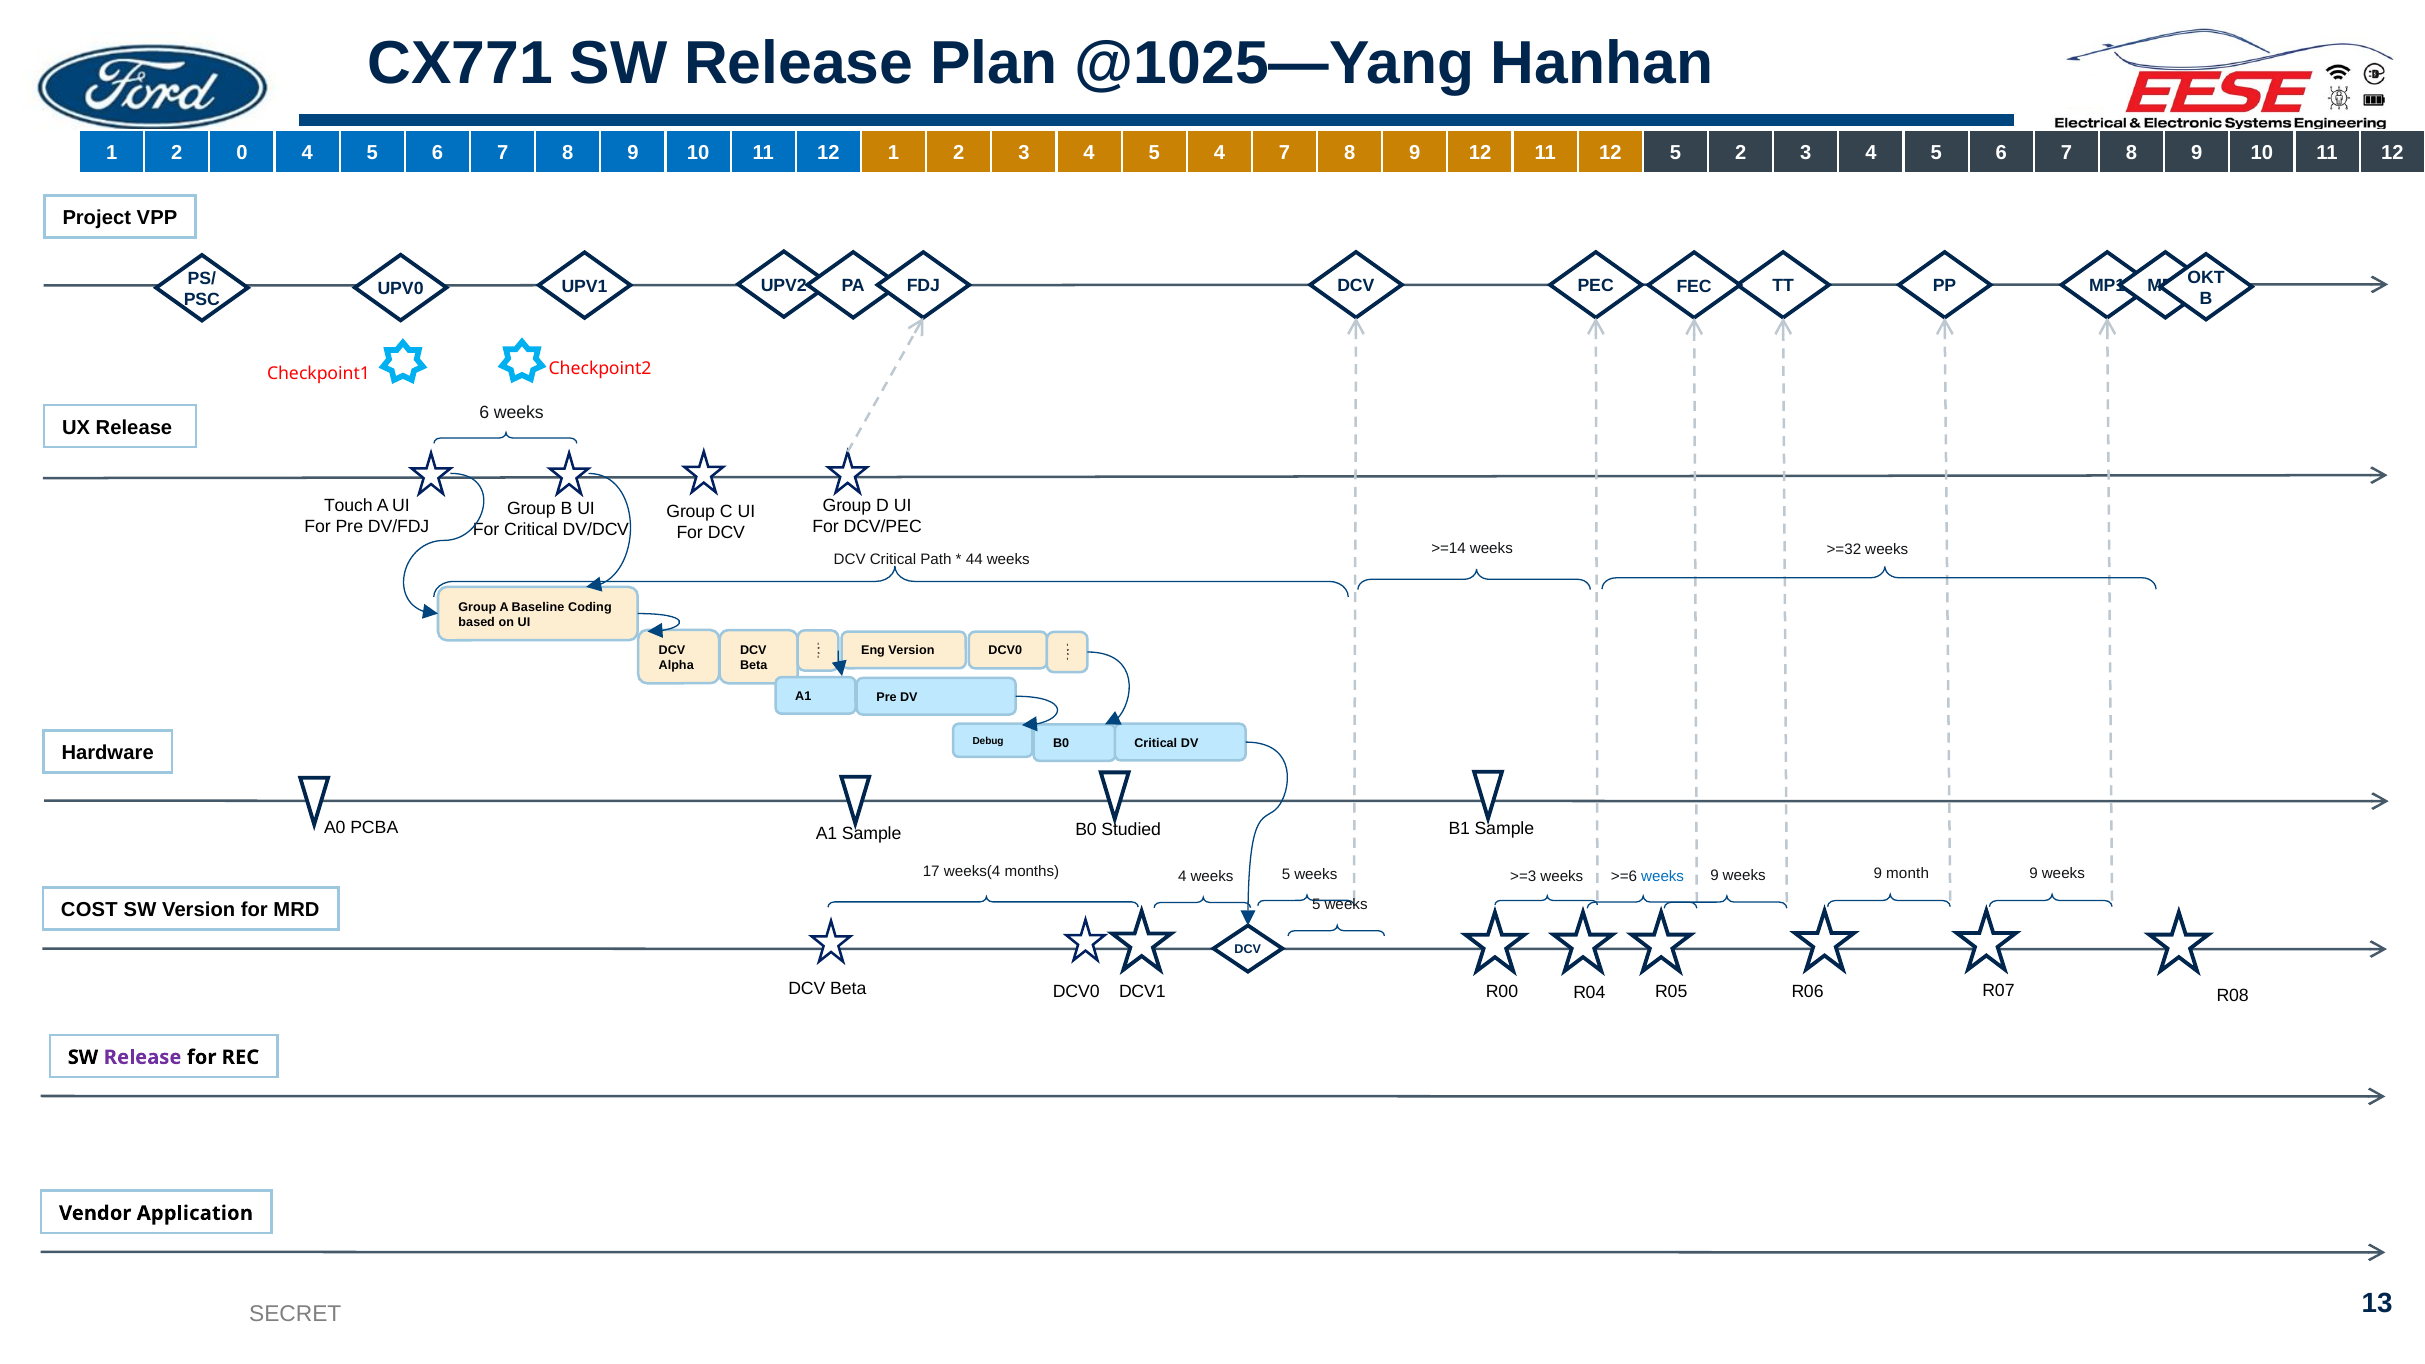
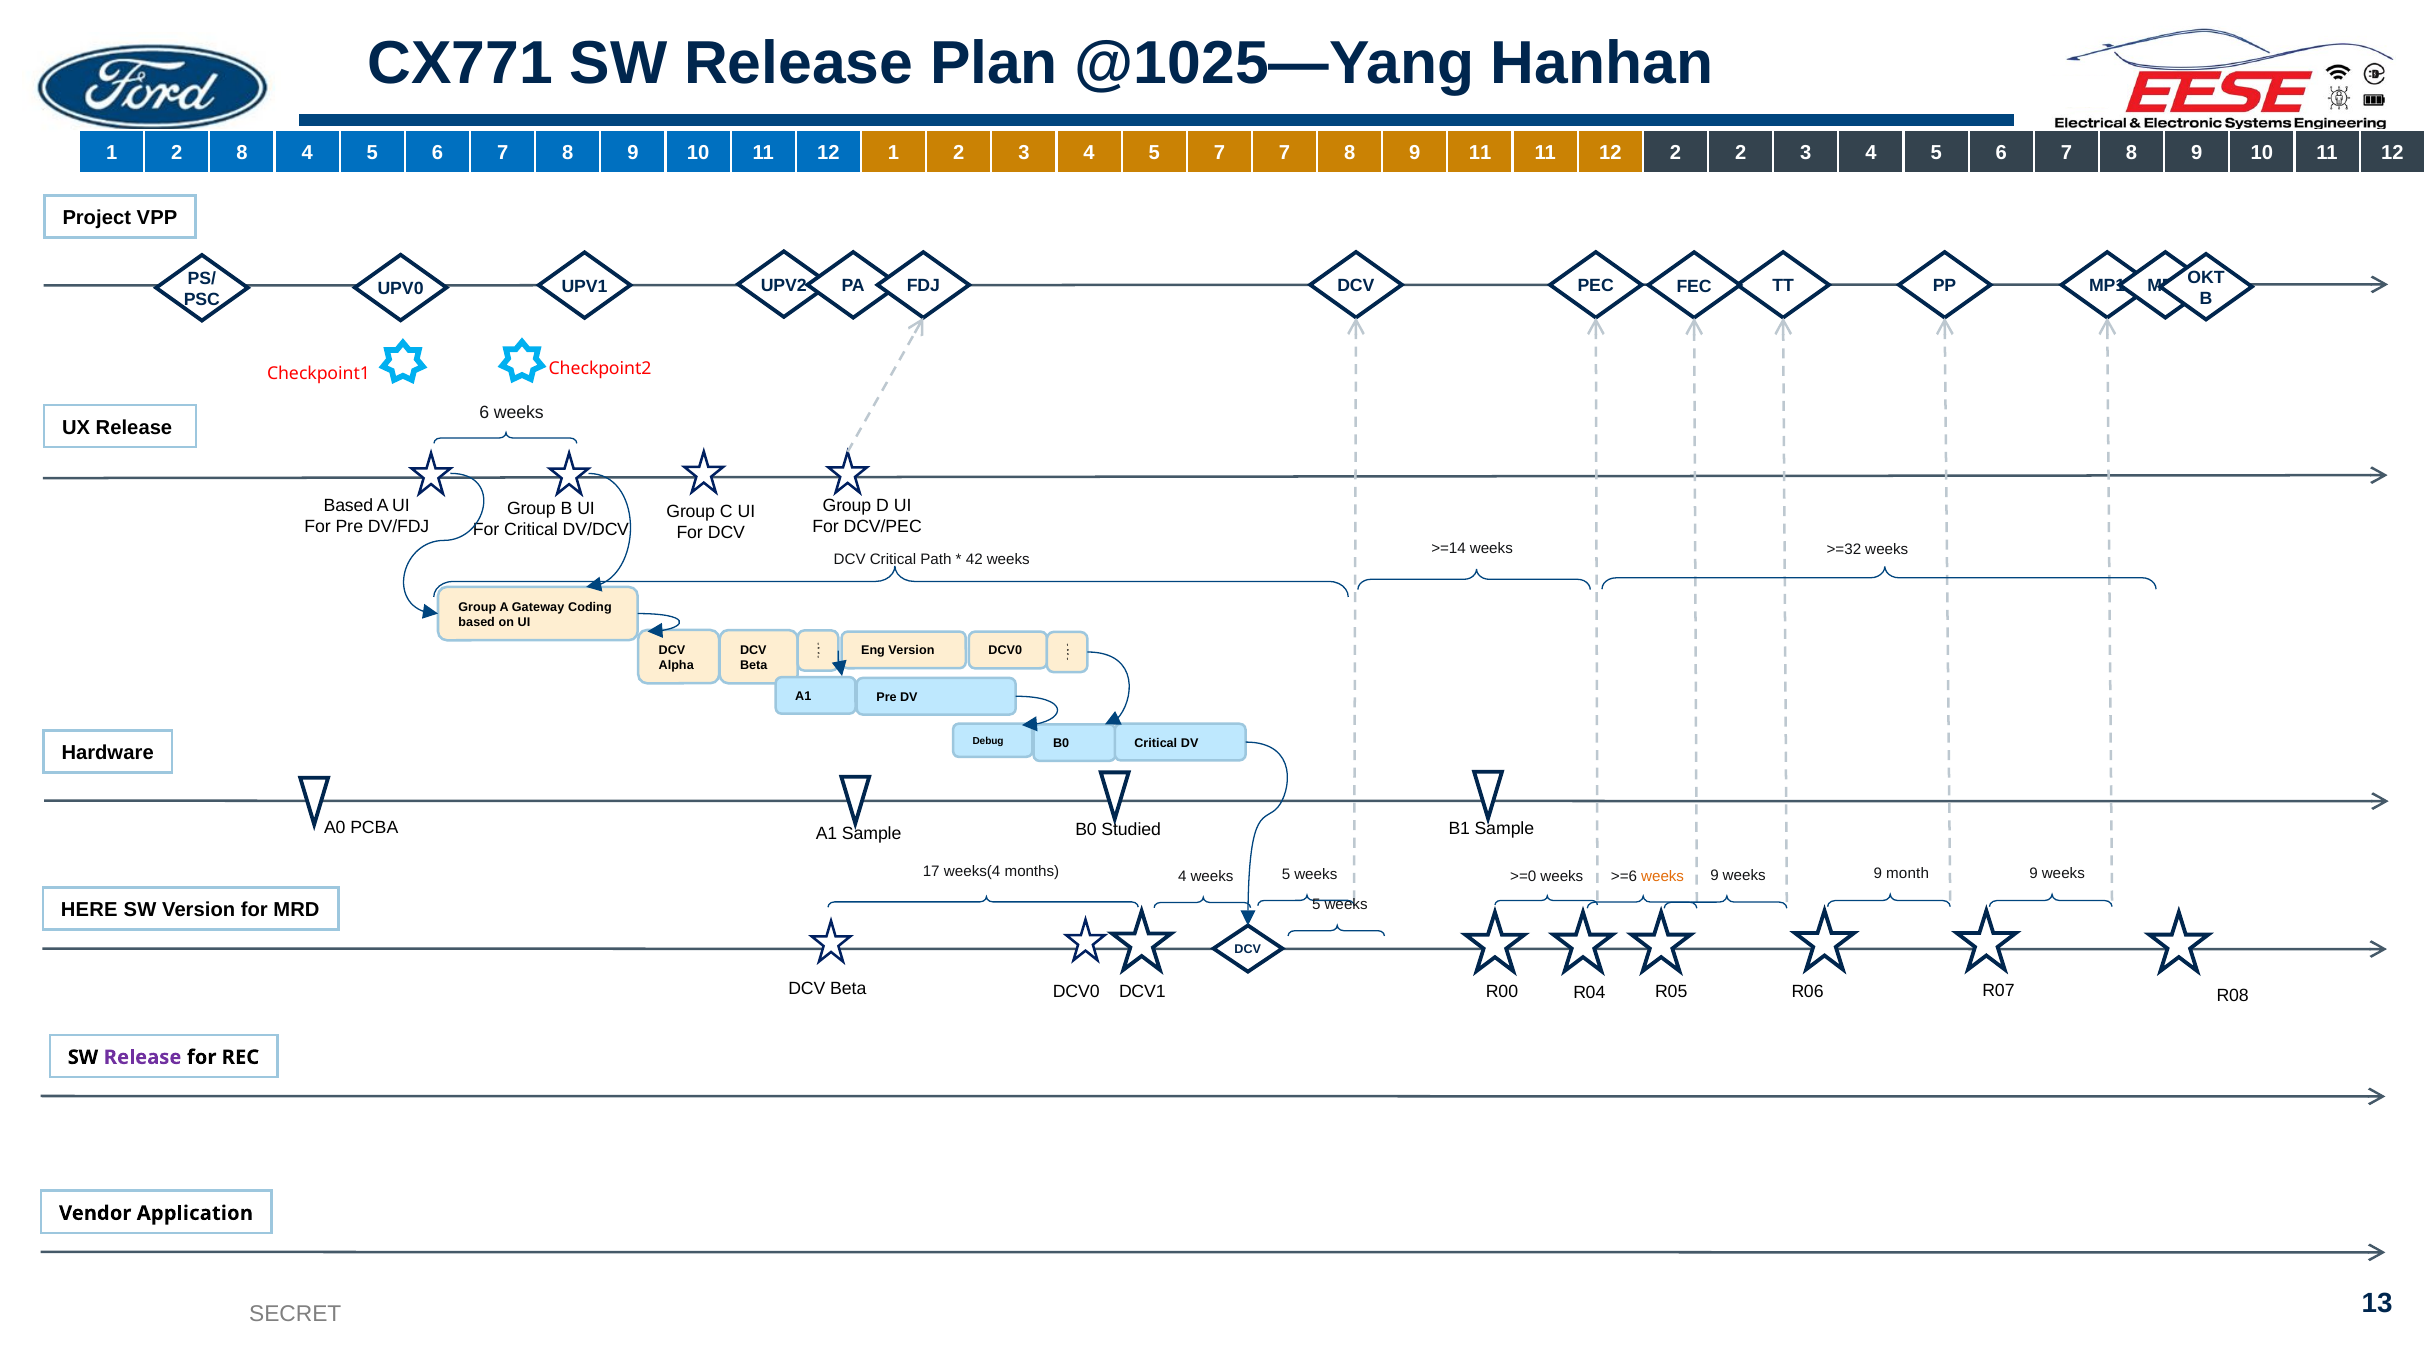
2 0: 0 -> 8 (242, 153)
5 4: 4 -> 7 (1219, 153)
9 12: 12 -> 11 (1480, 153)
12 5: 5 -> 2 (1675, 153)
Touch: Touch -> Based (348, 506)
44: 44 -> 42 (974, 560)
Baseline: Baseline -> Gateway (538, 607)
>=3: >=3 -> >=0 (1523, 877)
weeks colour: blue -> orange (1663, 877)
COST: COST -> HERE (89, 910)
